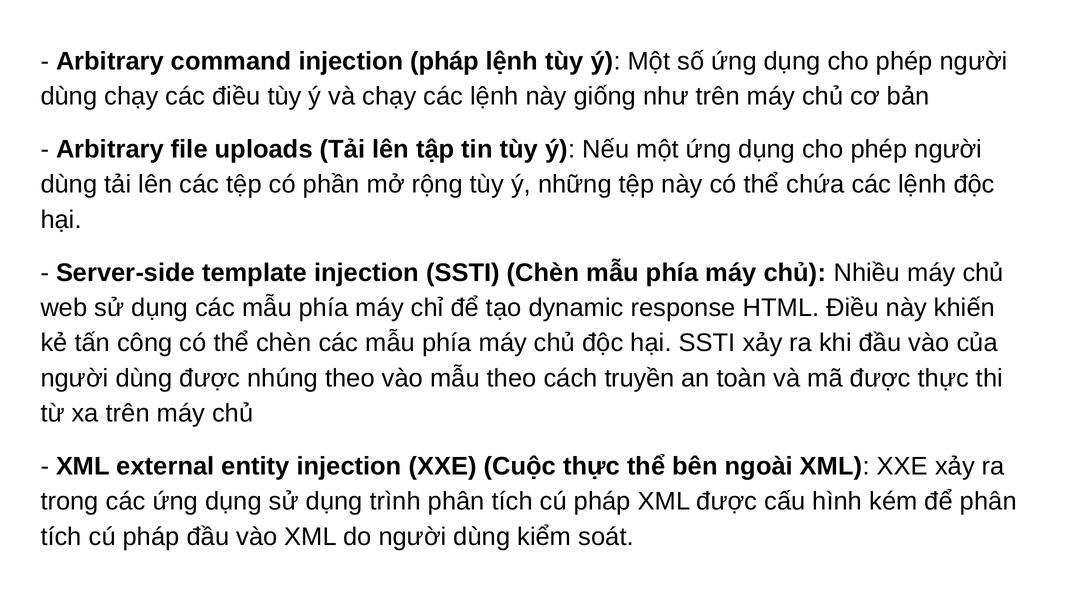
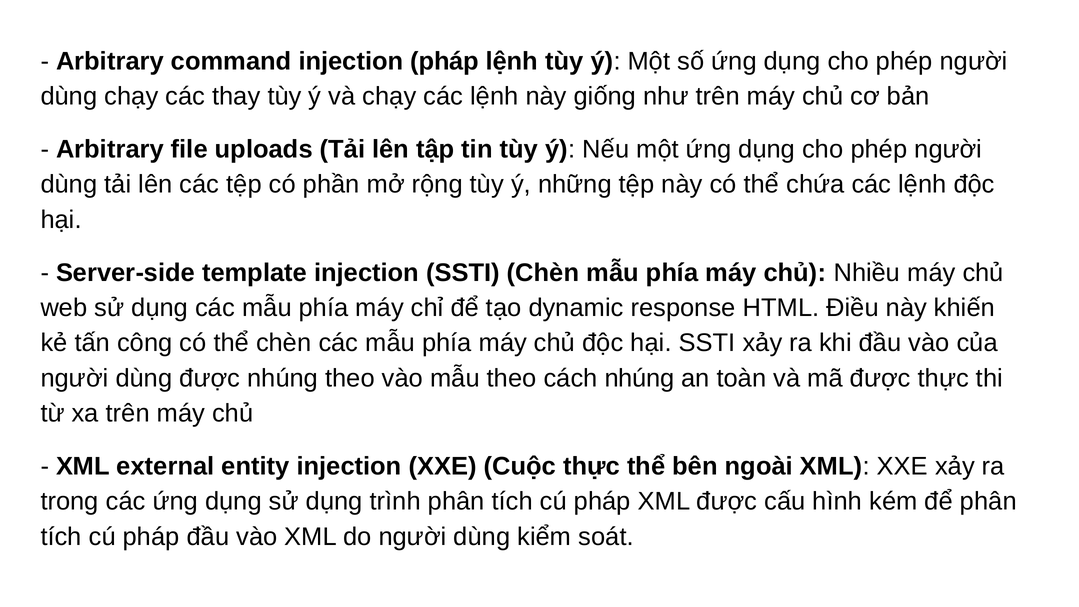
các điều: điều -> thay (236, 96)
cách truyền: truyền -> nhúng (639, 378)
